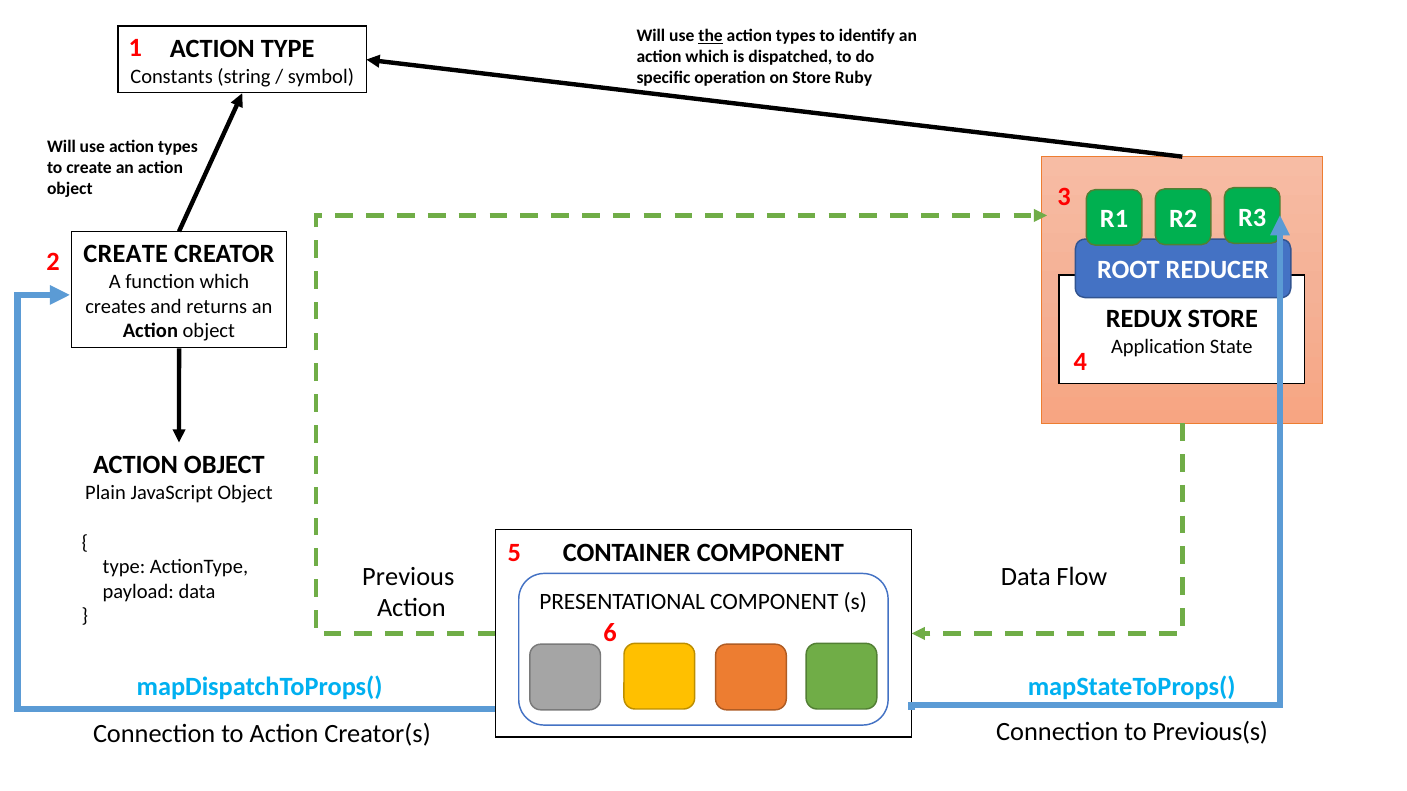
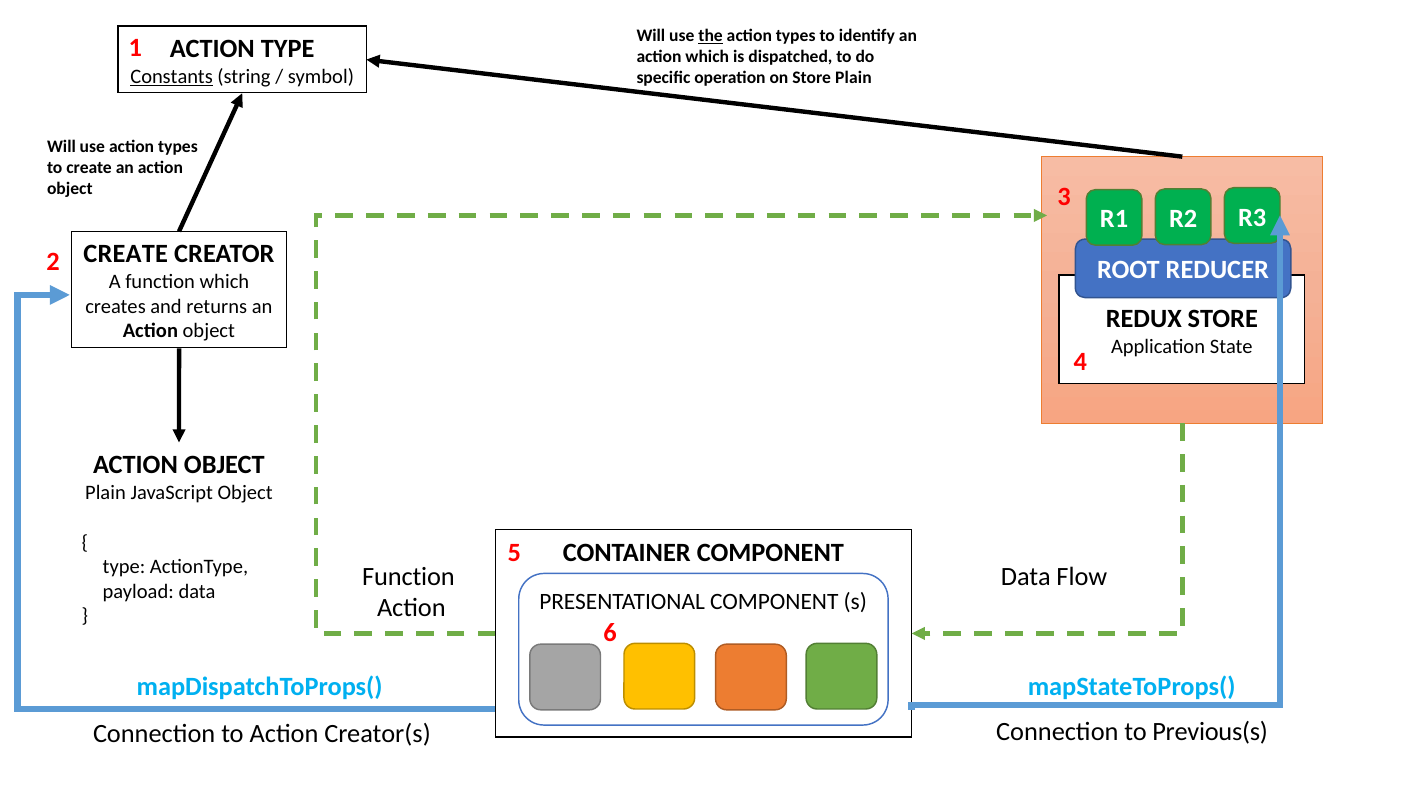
Constants underline: none -> present (172, 76)
Store Ruby: Ruby -> Plain (853, 78)
Previous: Previous -> Function (408, 577)
